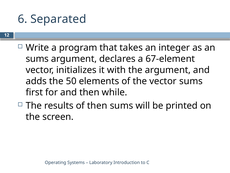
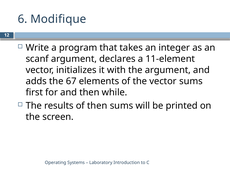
Separated: Separated -> Modifique (58, 19)
sums: sums -> scanf (37, 59)
67-element: 67-element -> 11-element (170, 59)
50: 50 -> 67 (71, 81)
